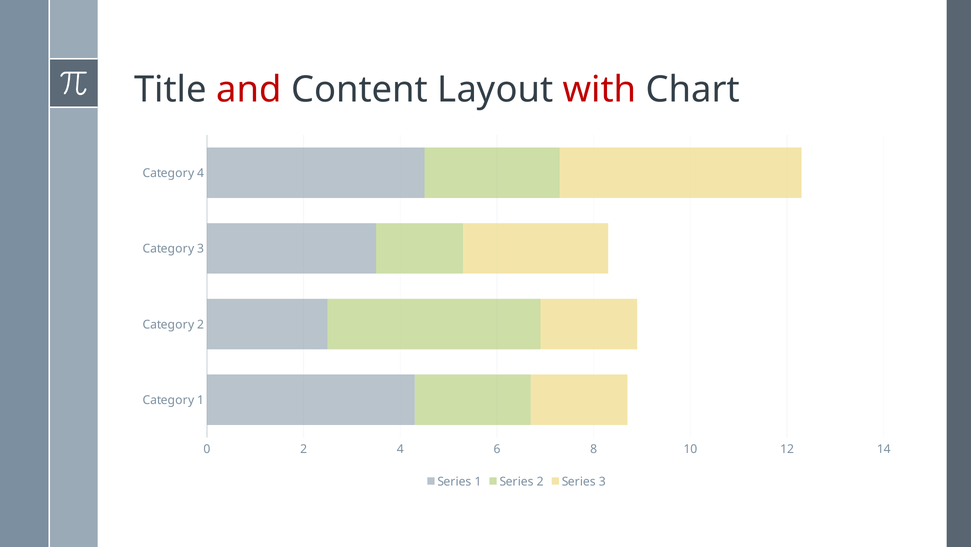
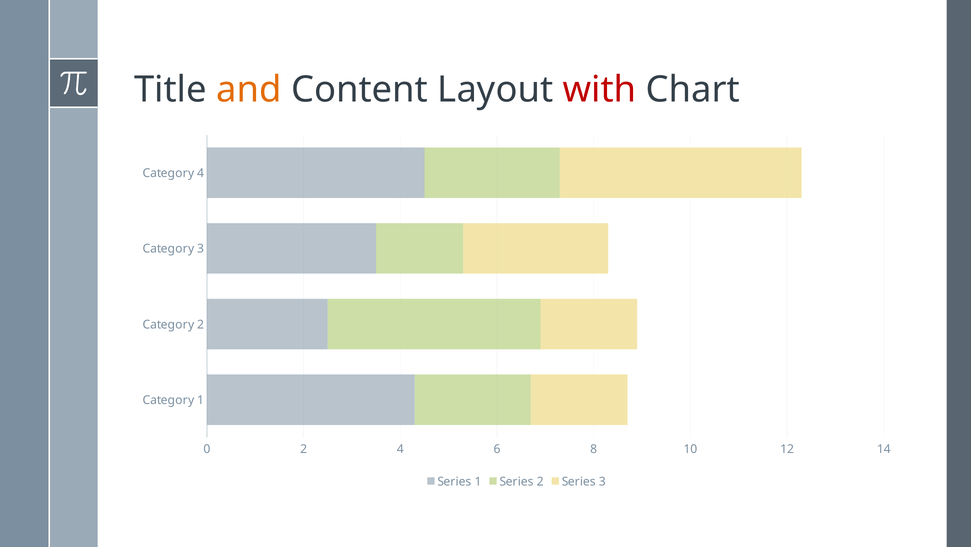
and colour: red -> orange (249, 89)
